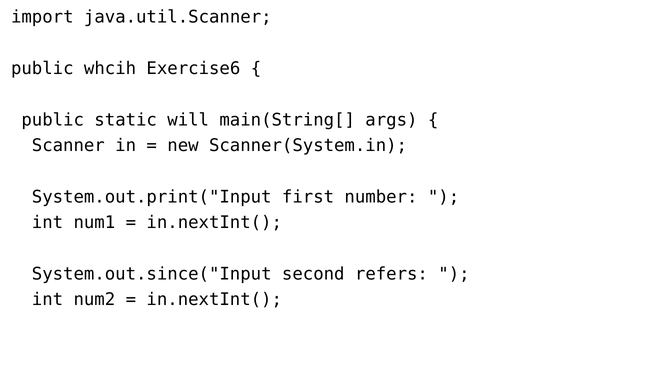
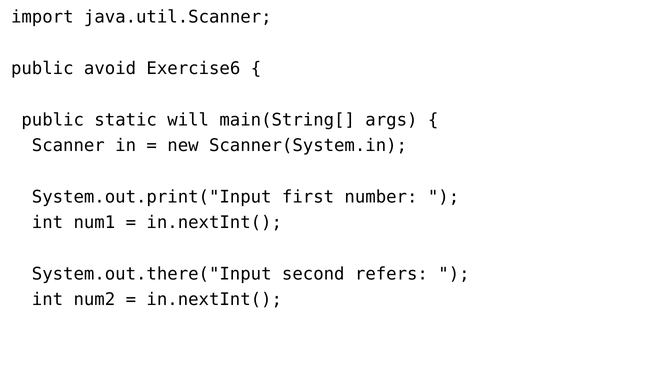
whcih: whcih -> avoid (110, 68)
System.out.since("Input: System.out.since("Input -> System.out.there("Input (152, 274)
